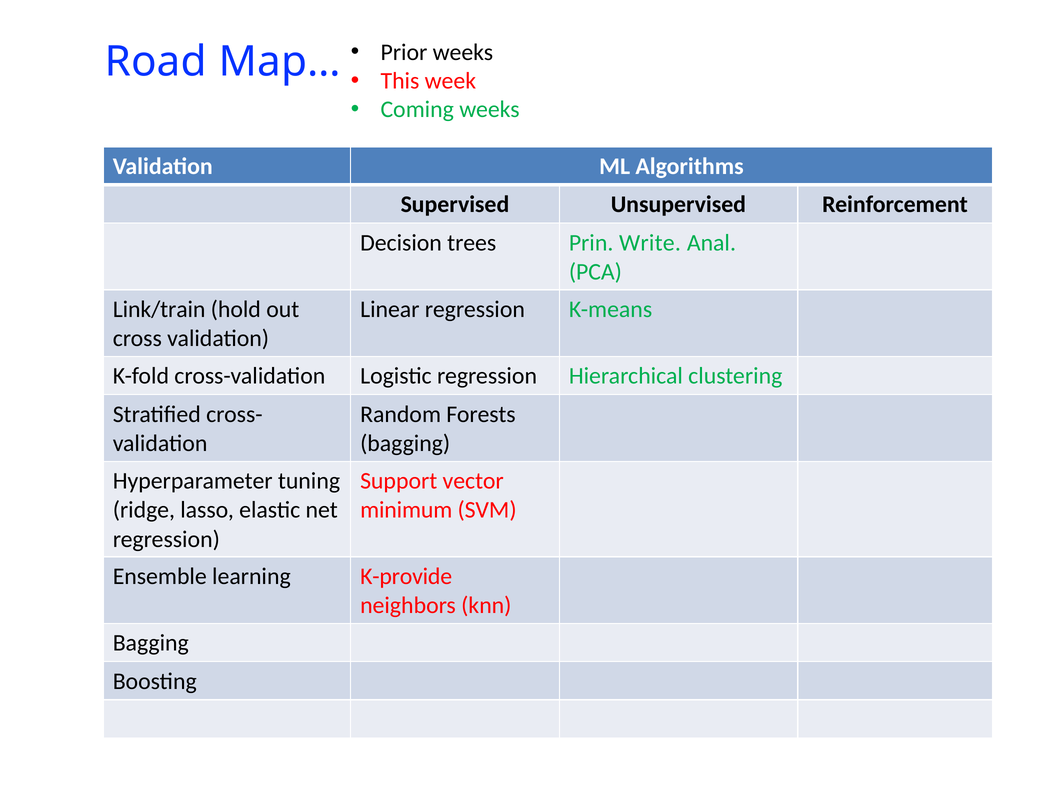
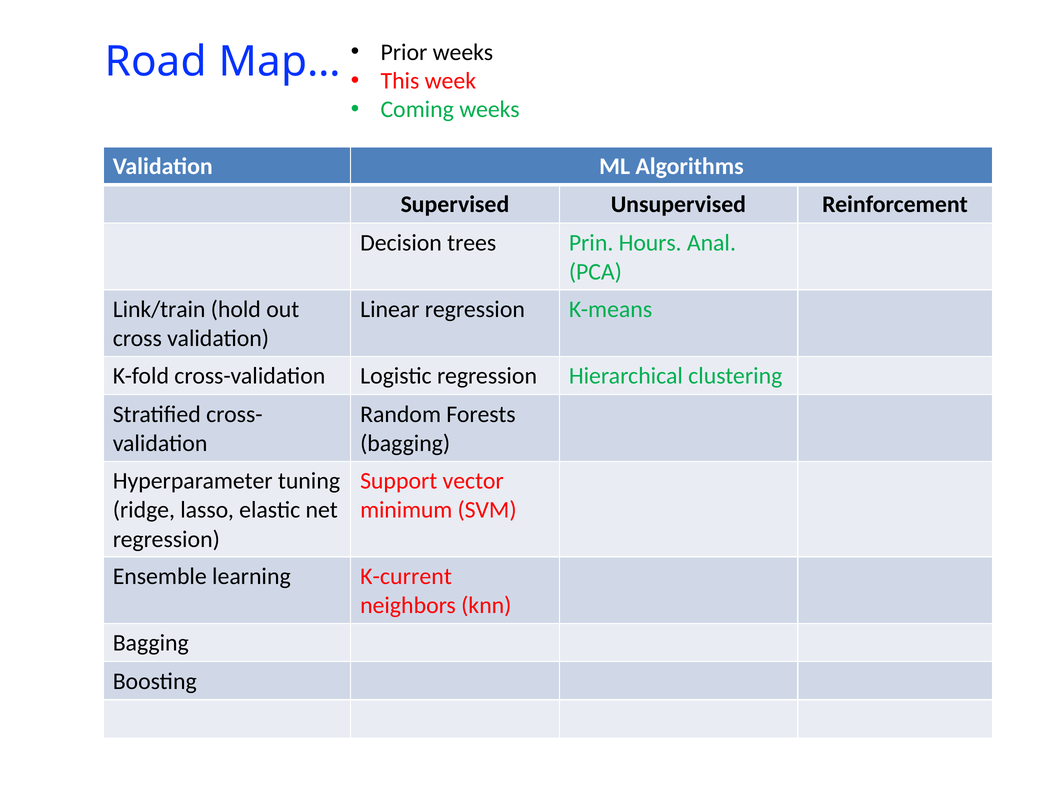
Write: Write -> Hours (650, 243)
K-provide: K-provide -> K-current (406, 576)
